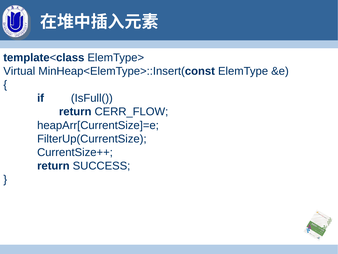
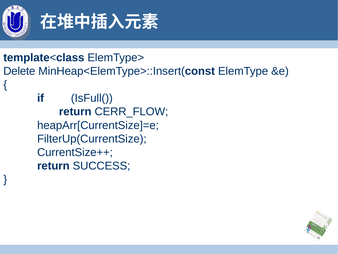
Virtual: Virtual -> Delete (19, 71)
